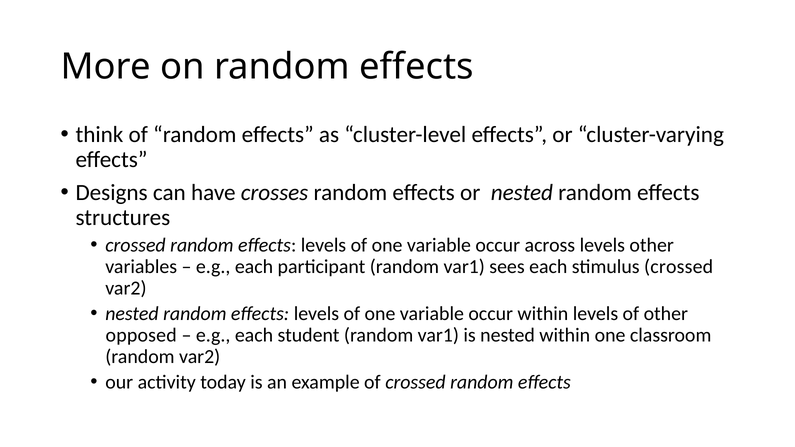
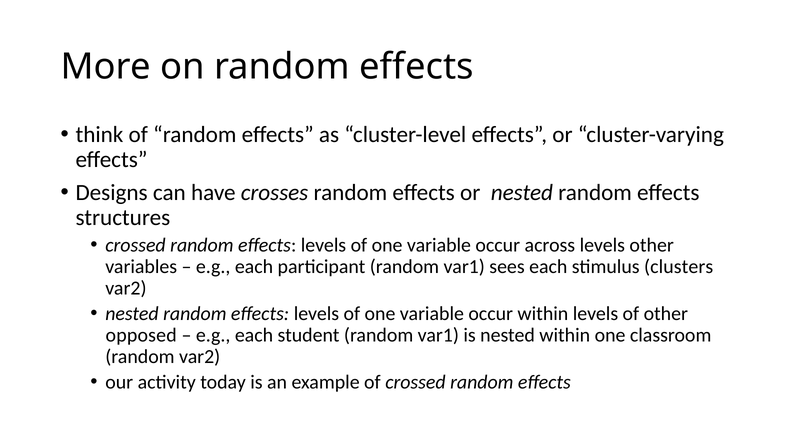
stimulus crossed: crossed -> clusters (679, 267)
